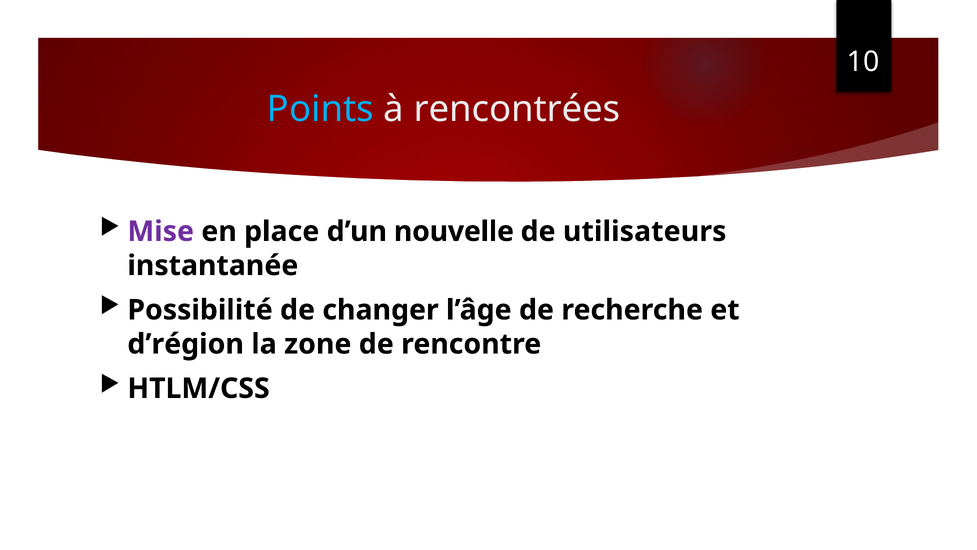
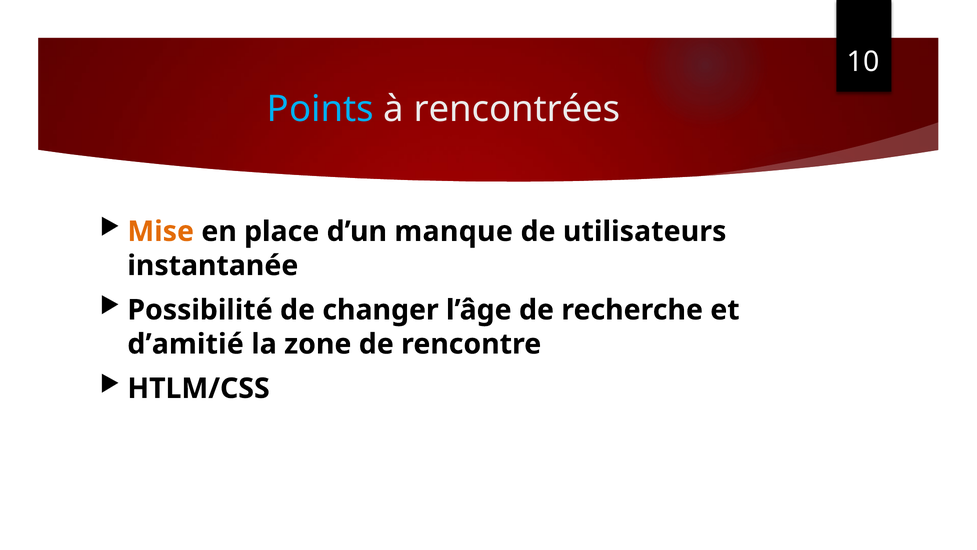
Mise colour: purple -> orange (161, 231)
nouvelle: nouvelle -> manque (454, 231)
d’région: d’région -> d’amitié (186, 344)
